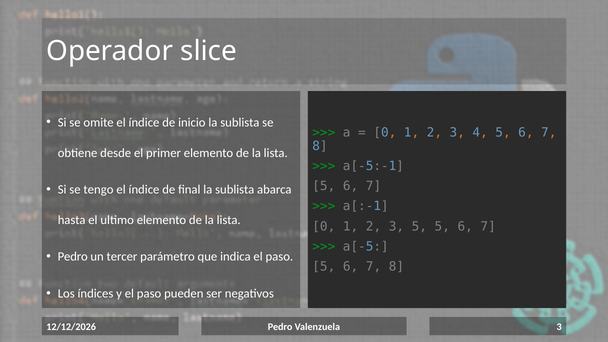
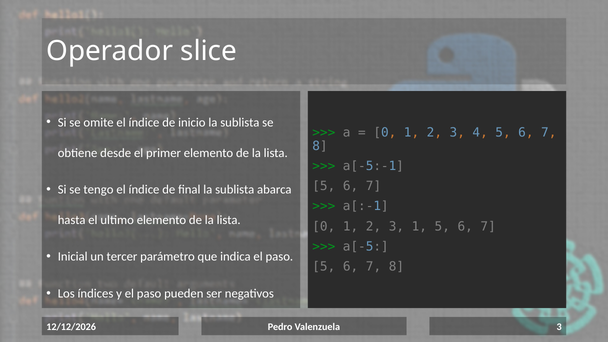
3 5: 5 -> 1 (419, 226)
Pedro: Pedro -> Inicial (73, 257)
